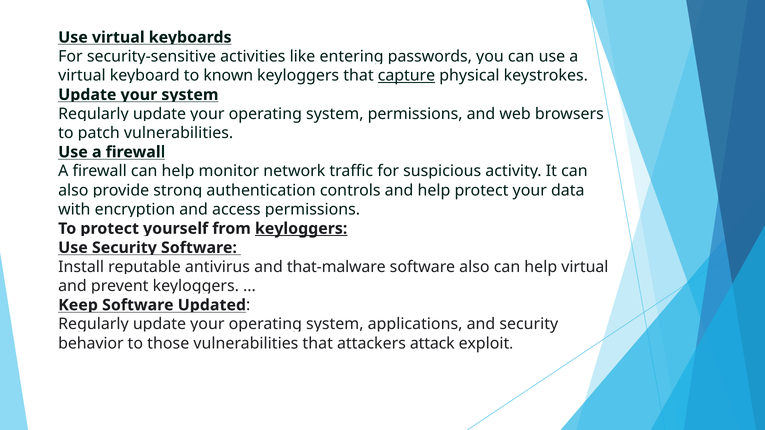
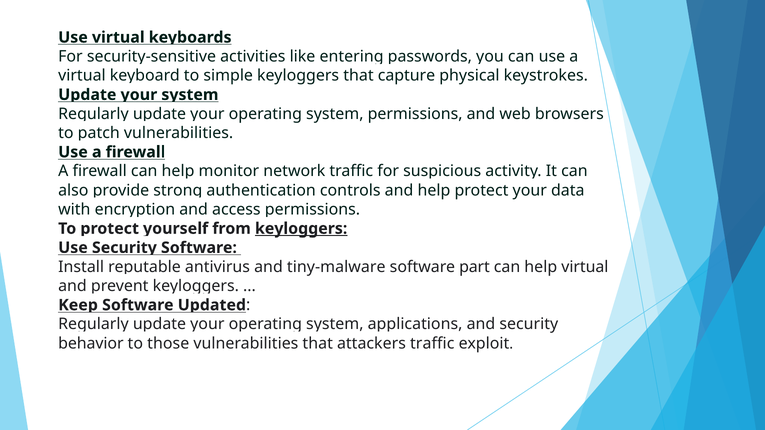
known: known -> simple (228, 76)
capture underline: present -> none (406, 76)
that-malware: that-malware -> tiny-malware (336, 267)
software also: also -> part (474, 267)
attackers attack: attack -> traffic (432, 344)
